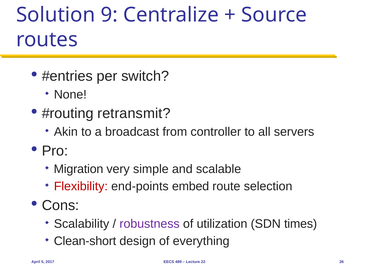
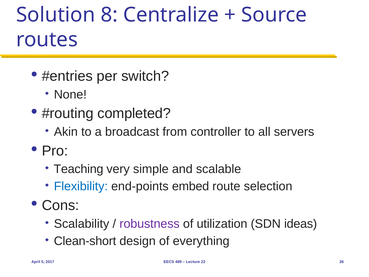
9: 9 -> 8 (109, 15)
retransmit: retransmit -> completed (134, 113)
Migration: Migration -> Teaching (79, 169)
Flexibility colour: red -> blue (81, 186)
times: times -> ideas (301, 224)
